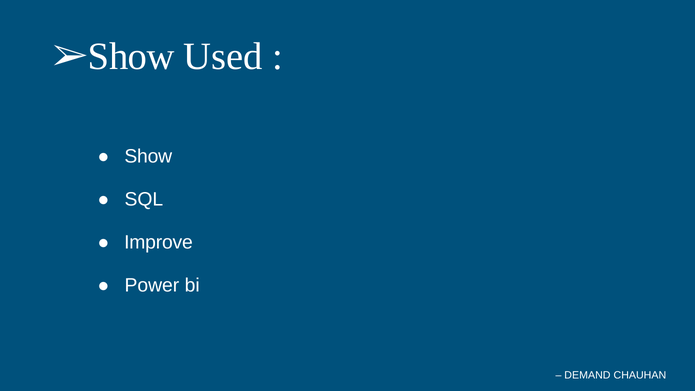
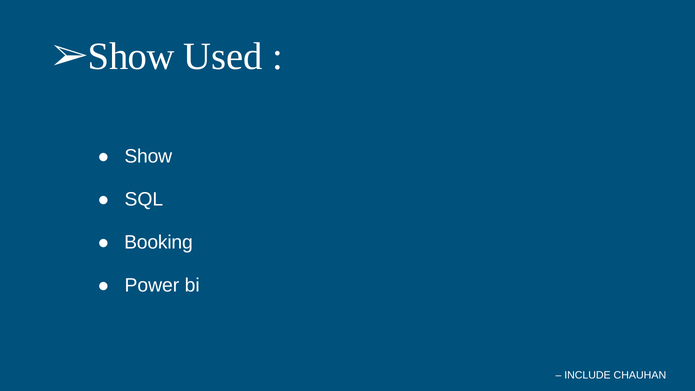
Improve: Improve -> Booking (158, 242)
DEMAND: DEMAND -> INCLUDE (587, 375)
